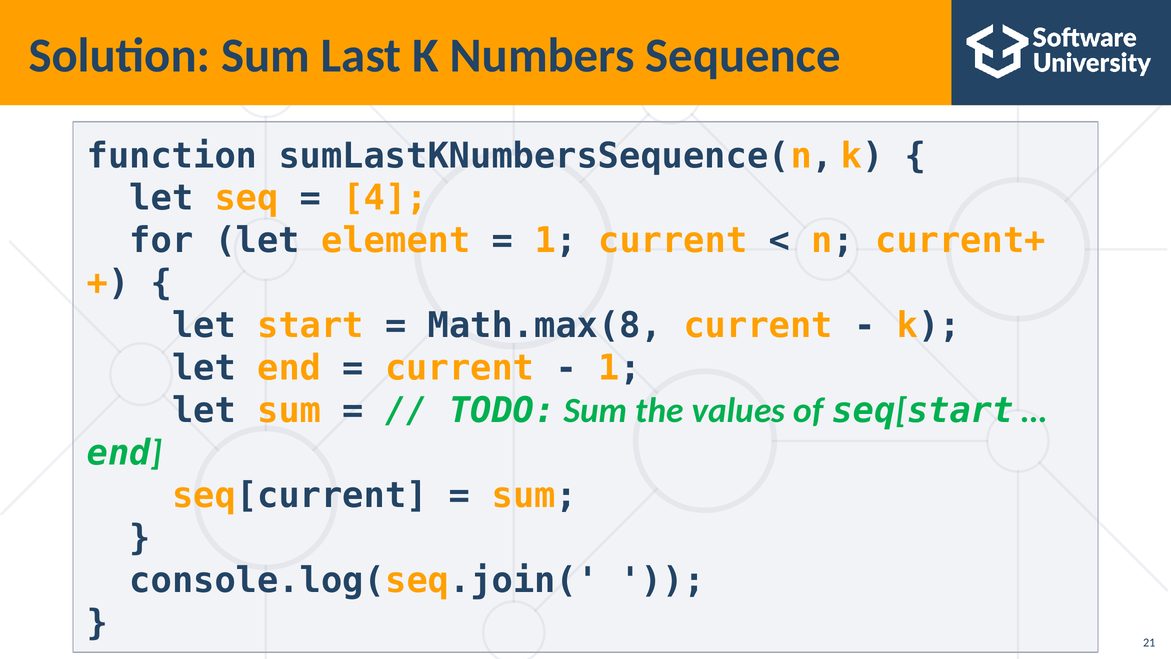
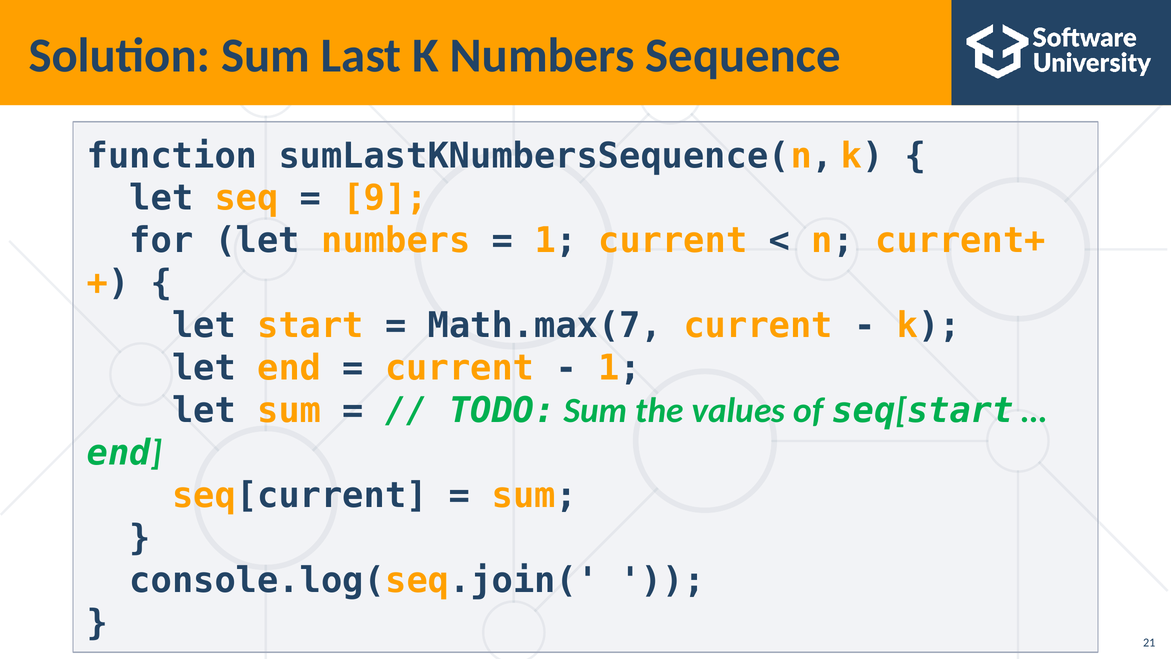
4: 4 -> 9 (385, 198)
let element: element -> numbers (396, 241)
Math.max(8: Math.max(8 -> Math.max(7 (545, 326)
